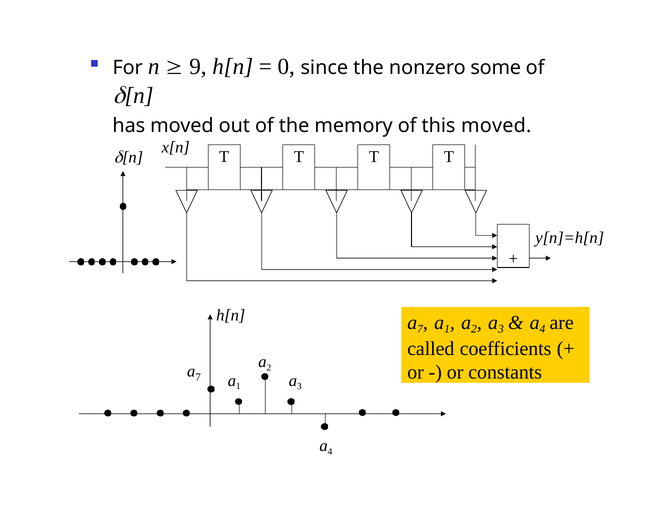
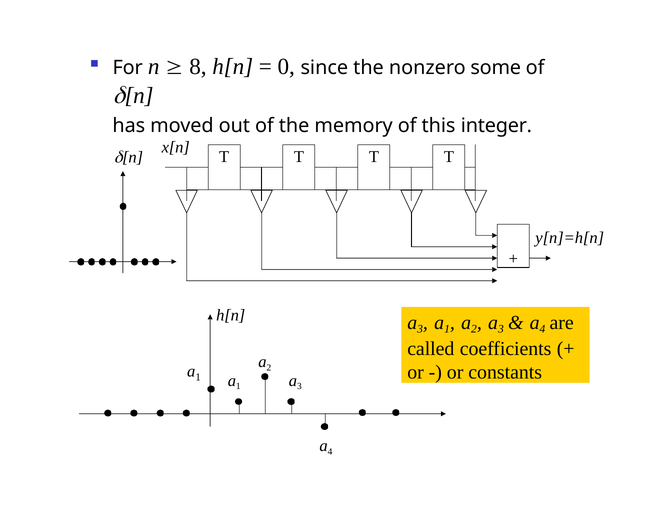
9: 9 -> 8 (198, 66)
this moved: moved -> integer (496, 126)
7: 7 -> 3 (420, 329)
7: 7 -> 1 (198, 378)
